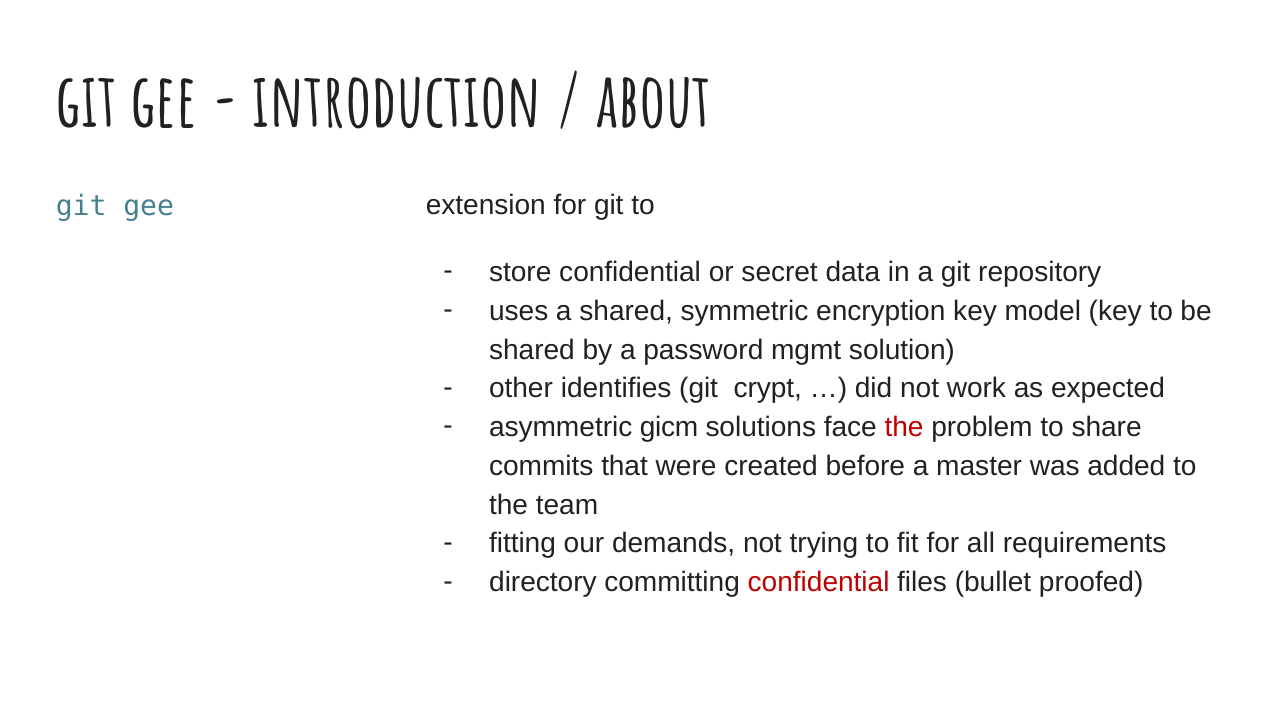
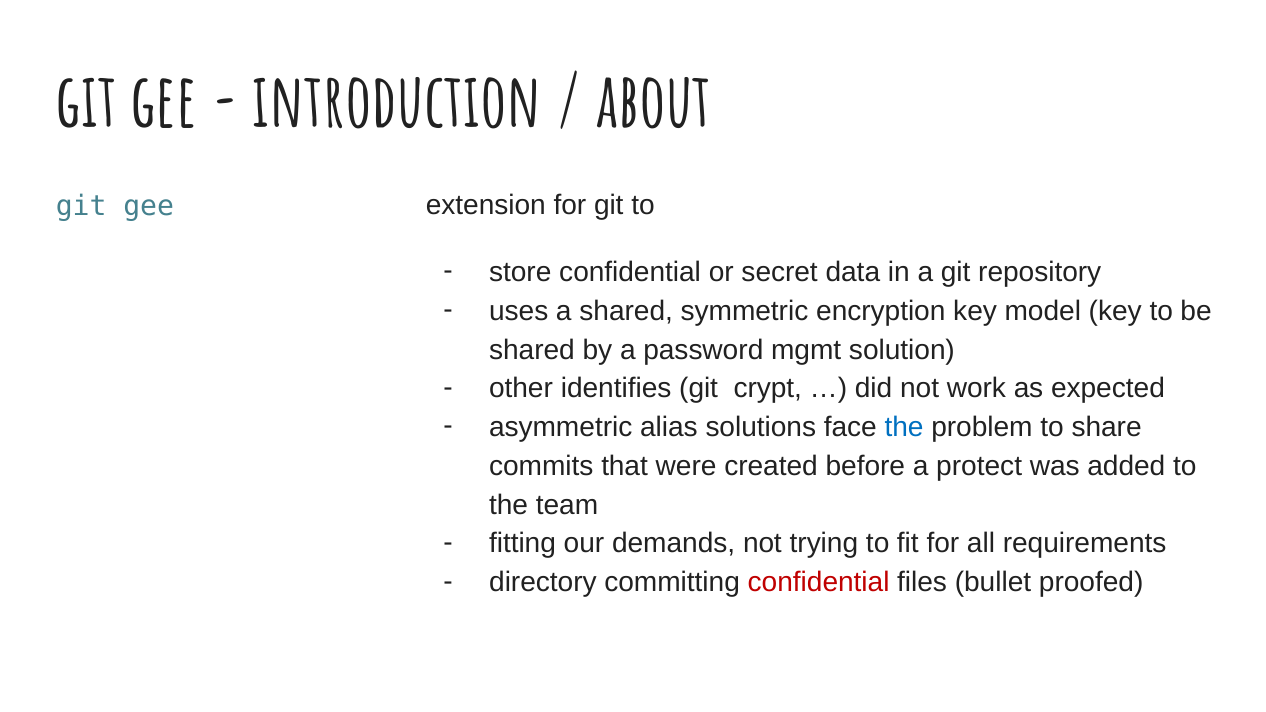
gicm: gicm -> alias (669, 427)
the colour: red -> blue (904, 427)
master: master -> protect (979, 466)
